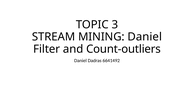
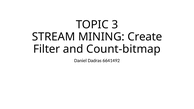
MINING Daniel: Daniel -> Create (145, 37)
Count-outliers: Count-outliers -> Count-bitmap (123, 49)
